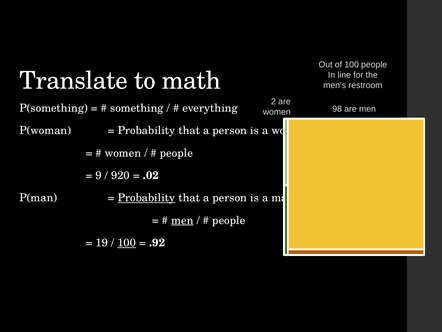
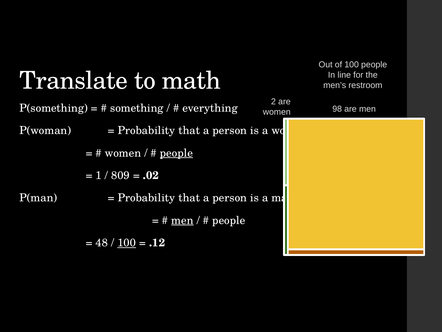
people underline: none -> present (176, 153)
9: 9 -> 1 (99, 175)
920: 920 -> 809 (121, 175)
Probability underline: present -> none (146, 198)
19: 19 -> 48 (102, 242)
.92: .92 -> .12 (157, 242)
